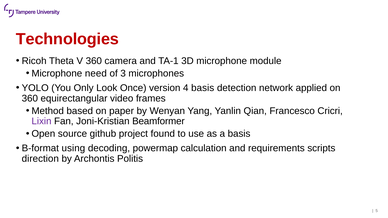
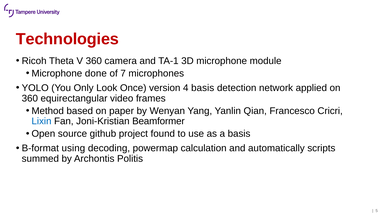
need: need -> done (96, 73)
3: 3 -> 7 (123, 73)
Lixin colour: purple -> blue (41, 121)
requirements: requirements -> automatically (276, 148)
direction: direction -> summed (40, 159)
